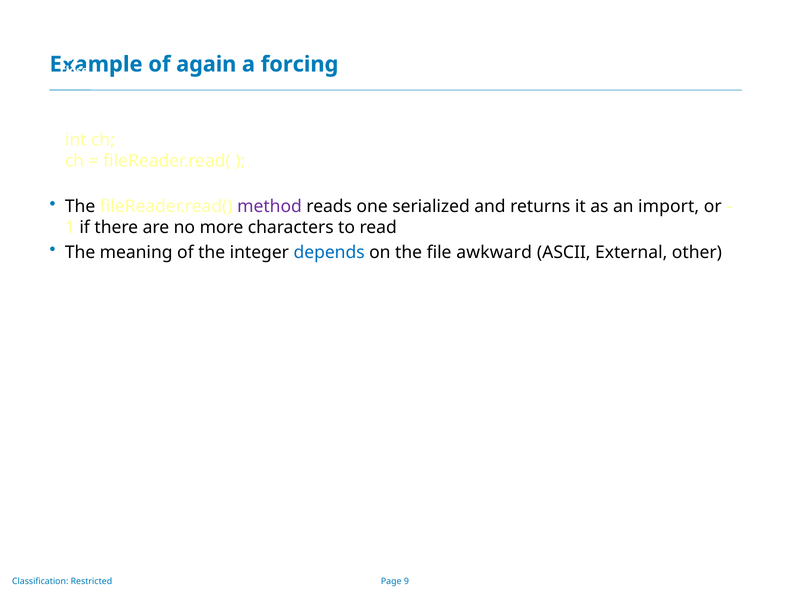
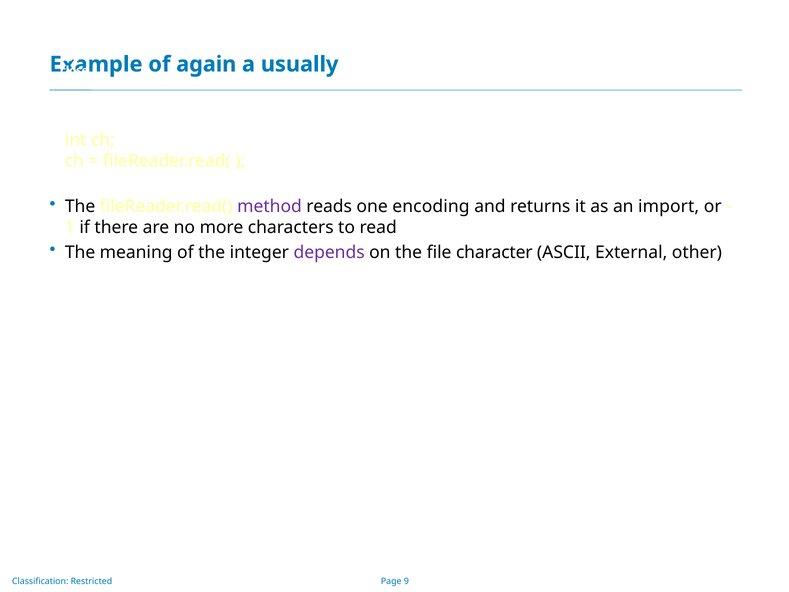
forcing: forcing -> usually (300, 64)
serialized: serialized -> encoding (431, 207)
depends colour: blue -> purple (329, 252)
awkward: awkward -> character (494, 252)
